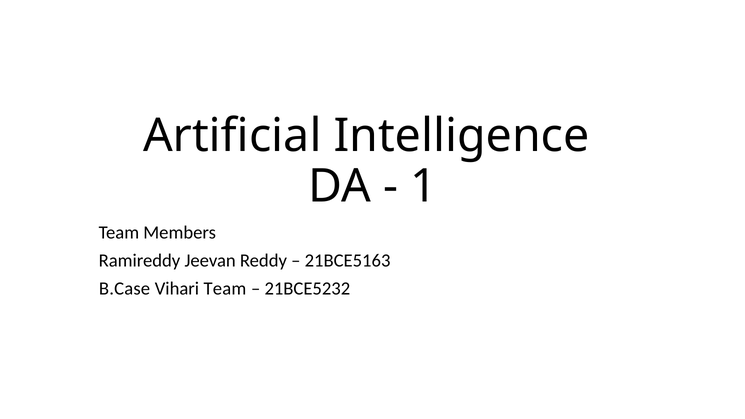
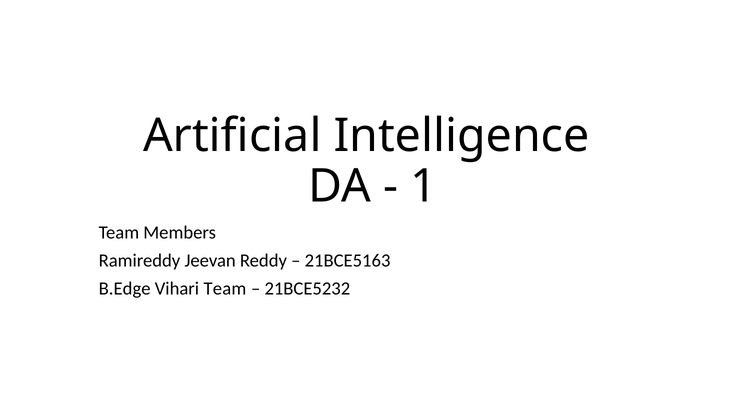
B.Case: B.Case -> B.Edge (125, 289)
